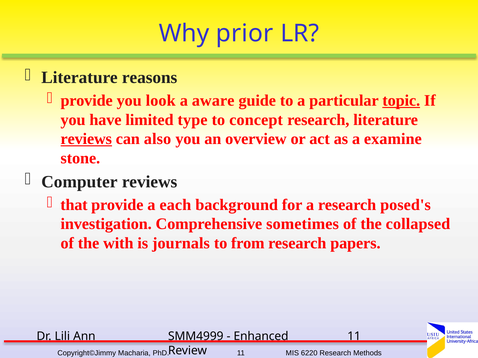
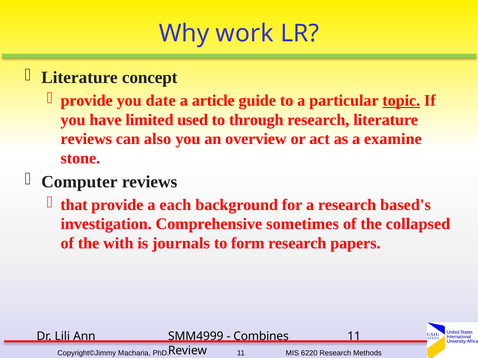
prior: prior -> work (245, 34)
reasons: reasons -> concept (150, 78)
look: look -> date (161, 101)
aware: aware -> article (213, 101)
type: type -> used (193, 120)
concept: concept -> through (256, 120)
reviews underline: present -> none (86, 139)
posed's: posed's -> based's (405, 205)
from: from -> form (248, 244)
Enhanced: Enhanced -> Combines (261, 337)
